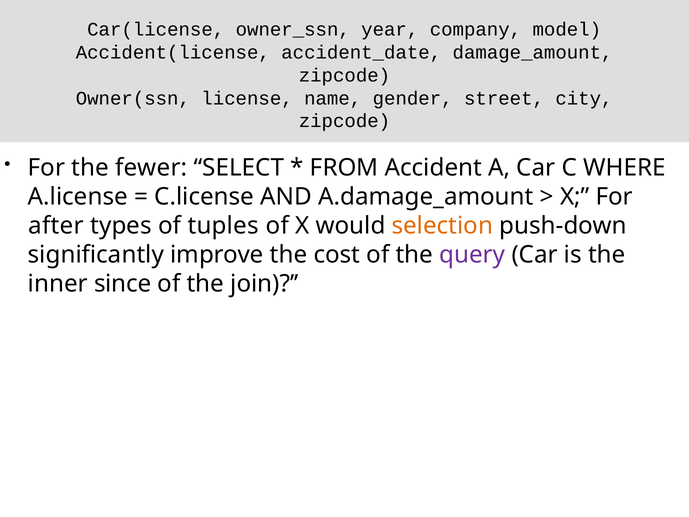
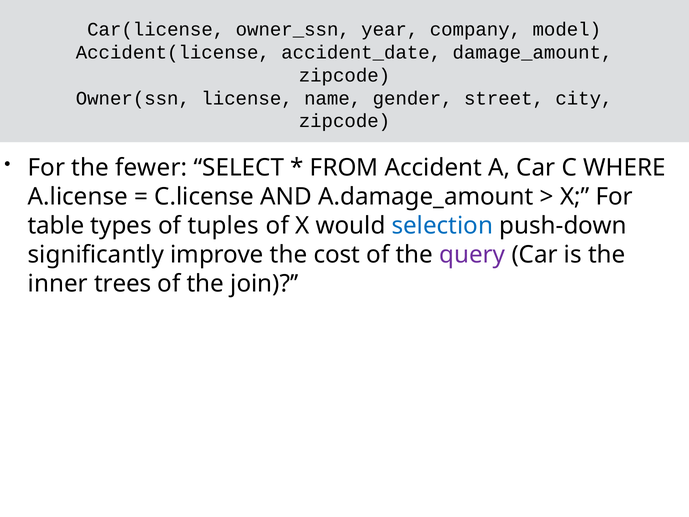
after: after -> table (56, 226)
selection colour: orange -> blue (442, 226)
since: since -> trees (123, 284)
